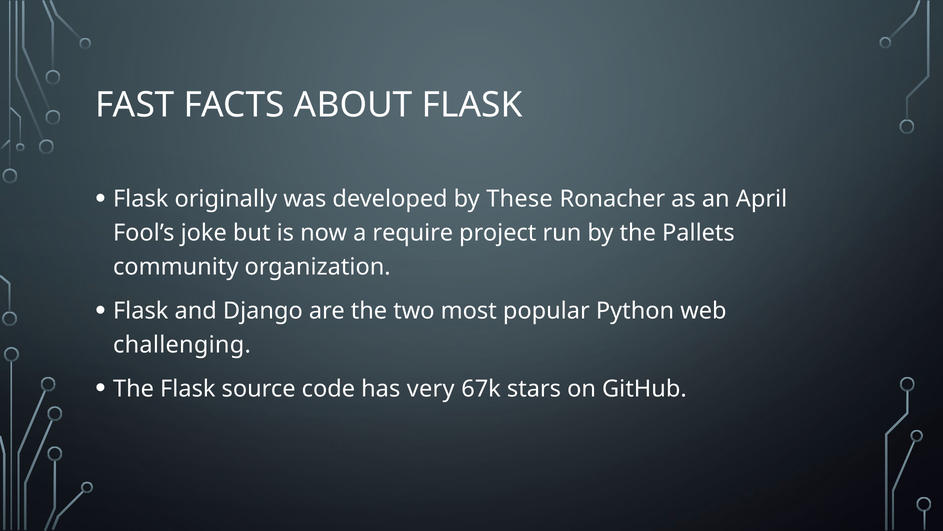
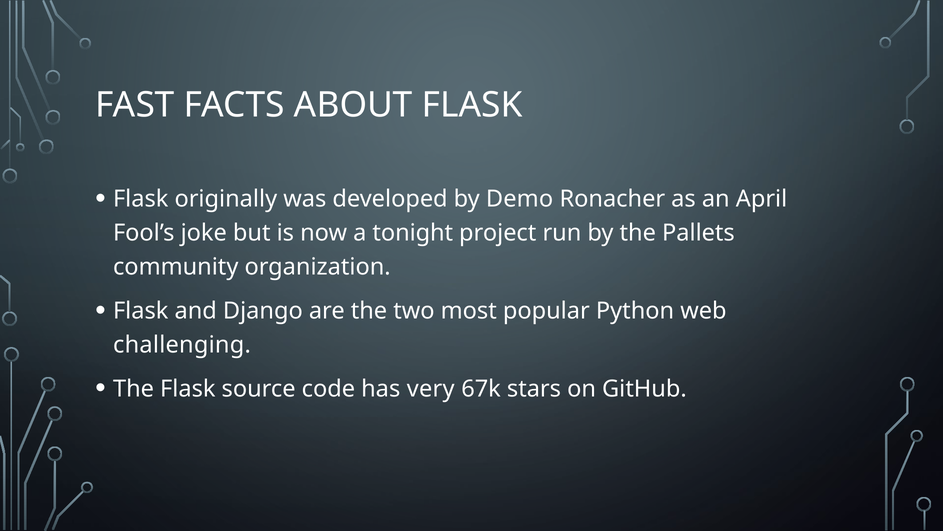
These: These -> Demo (520, 199)
require: require -> tonight (413, 233)
